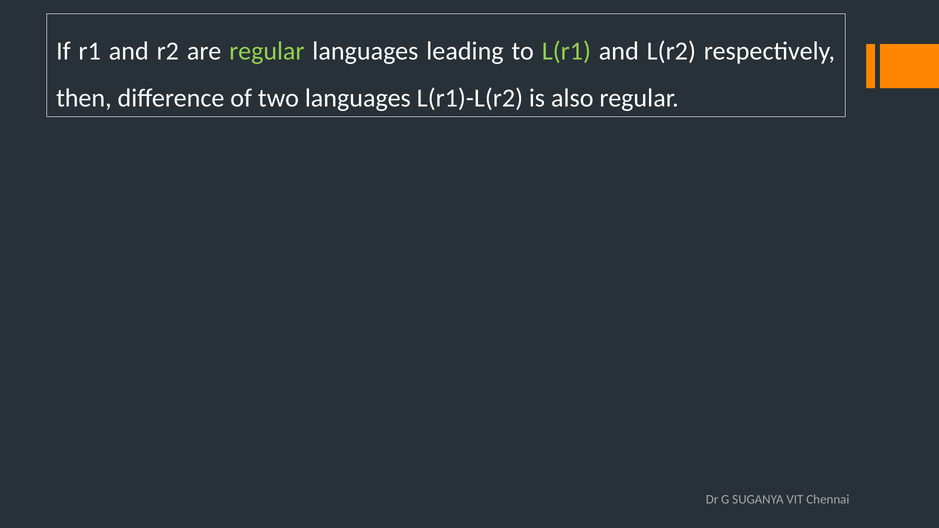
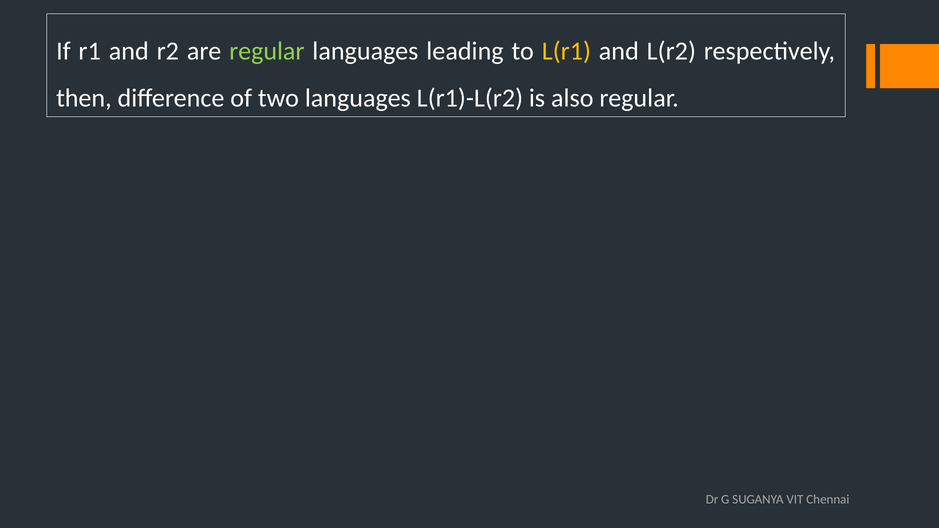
L(r1 colour: light green -> yellow (566, 51)
